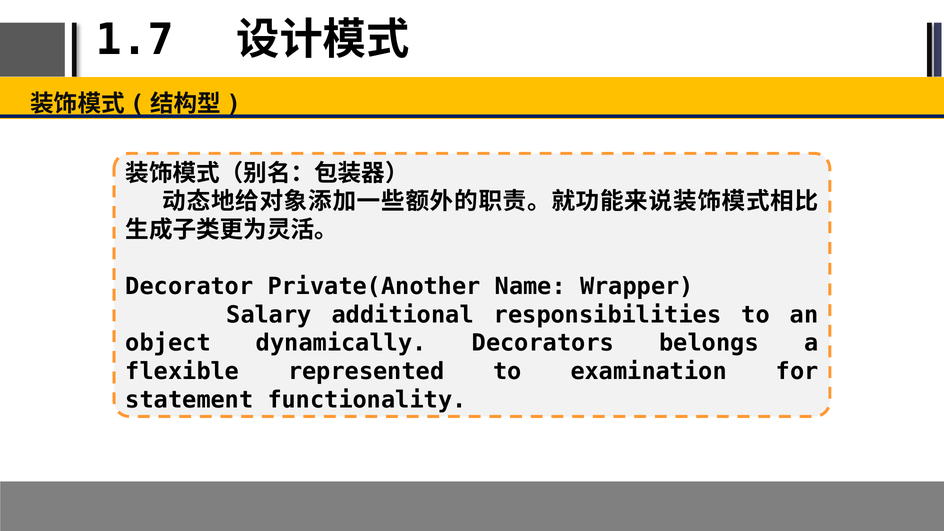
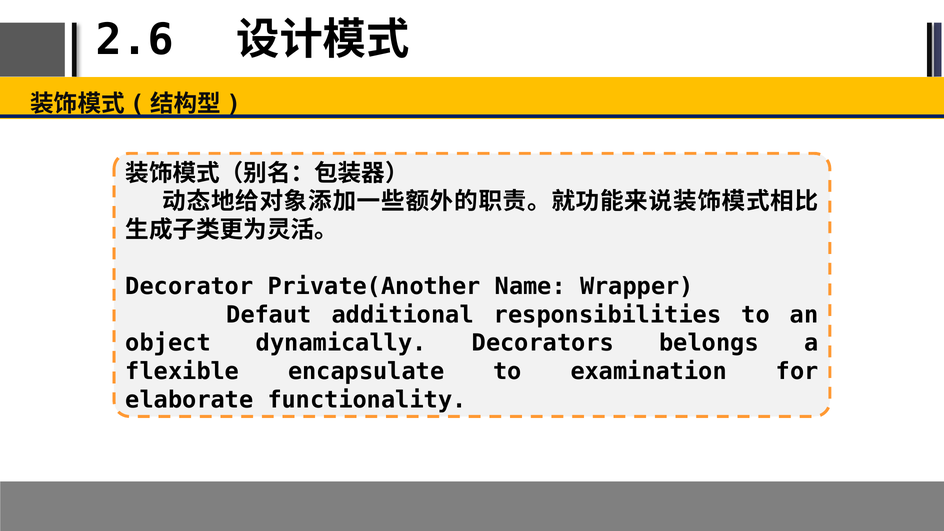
1.7: 1.7 -> 2.6 (135, 40)
Salary: Salary -> Defaut (269, 315)
represented: represented -> encapsulate (366, 372)
statement: statement -> elaborate (189, 400)
